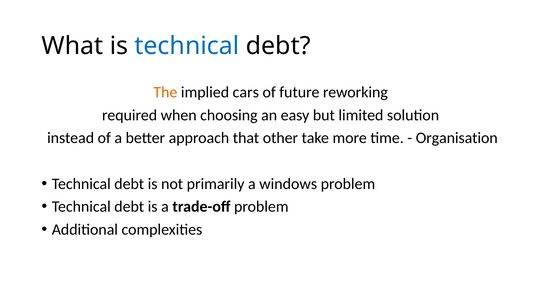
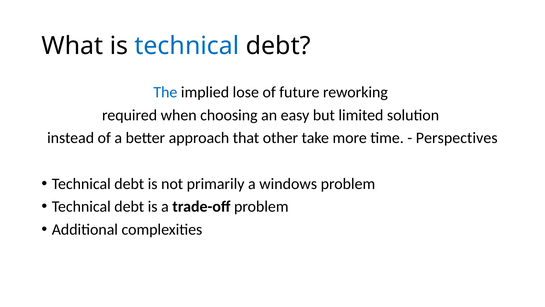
The colour: orange -> blue (165, 92)
cars: cars -> lose (246, 92)
Organisation: Organisation -> Perspectives (457, 138)
